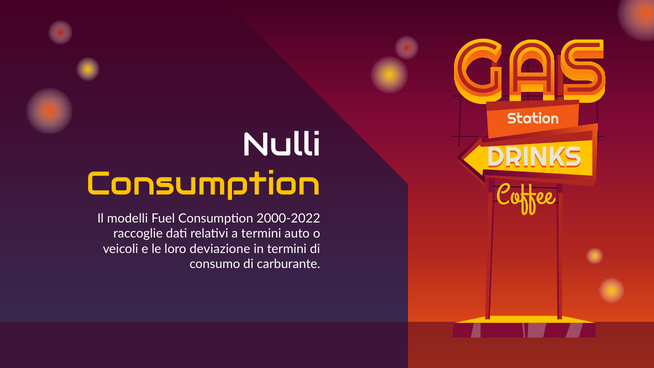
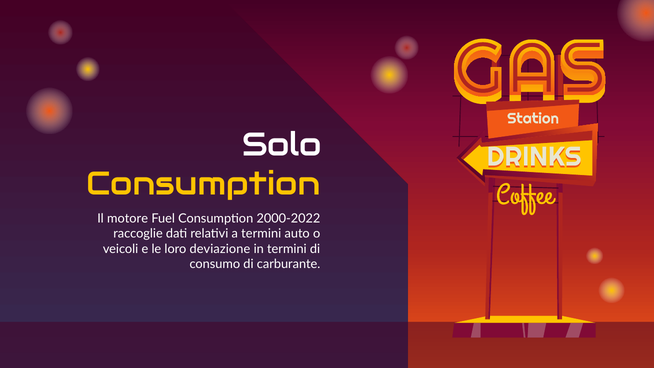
Nulli: Nulli -> Solo (282, 145)
modelli: modelli -> motore (127, 218)
